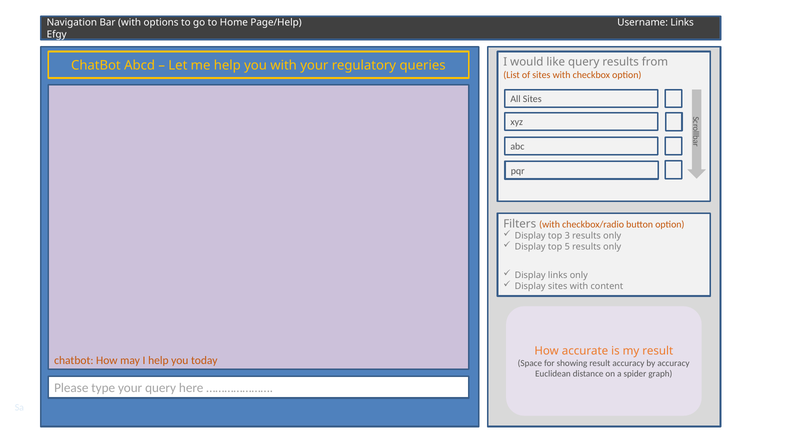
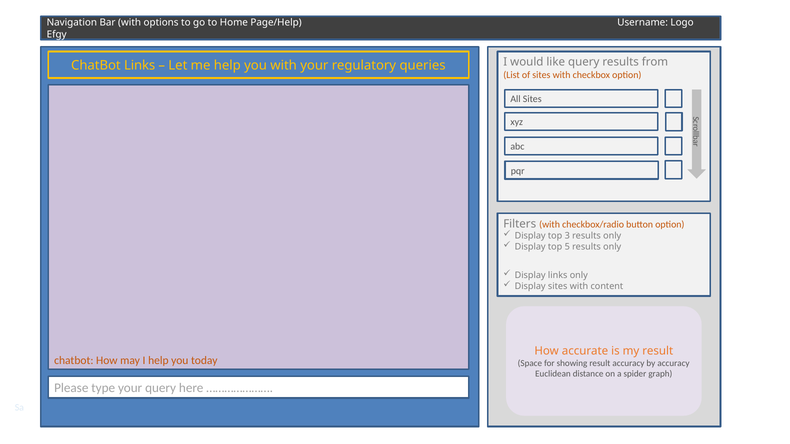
Username Links: Links -> Logo (682, 23)
ChatBot Abcd: Abcd -> Links (140, 66)
